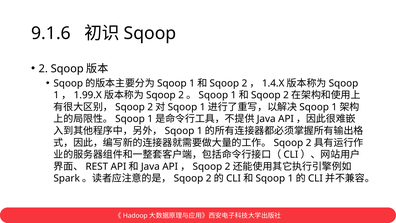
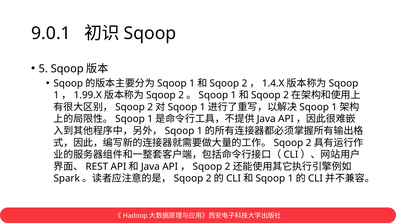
9.1.6: 9.1.6 -> 9.0.1 (51, 33)
2: 2 -> 5 (43, 69)
